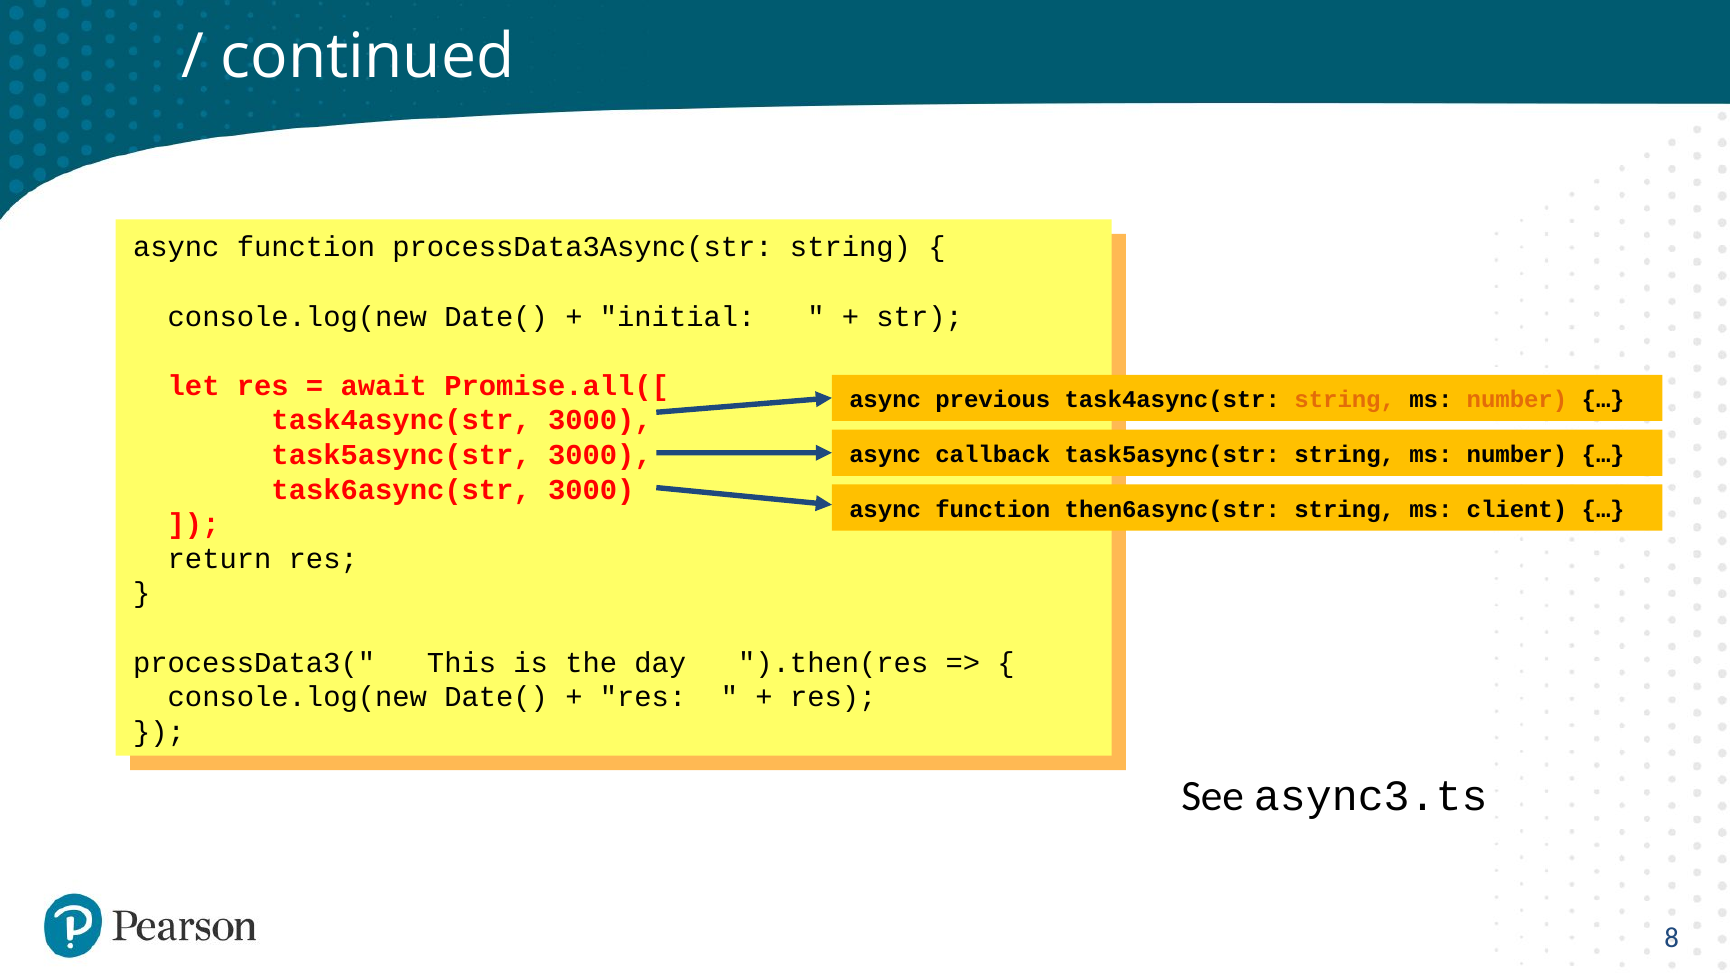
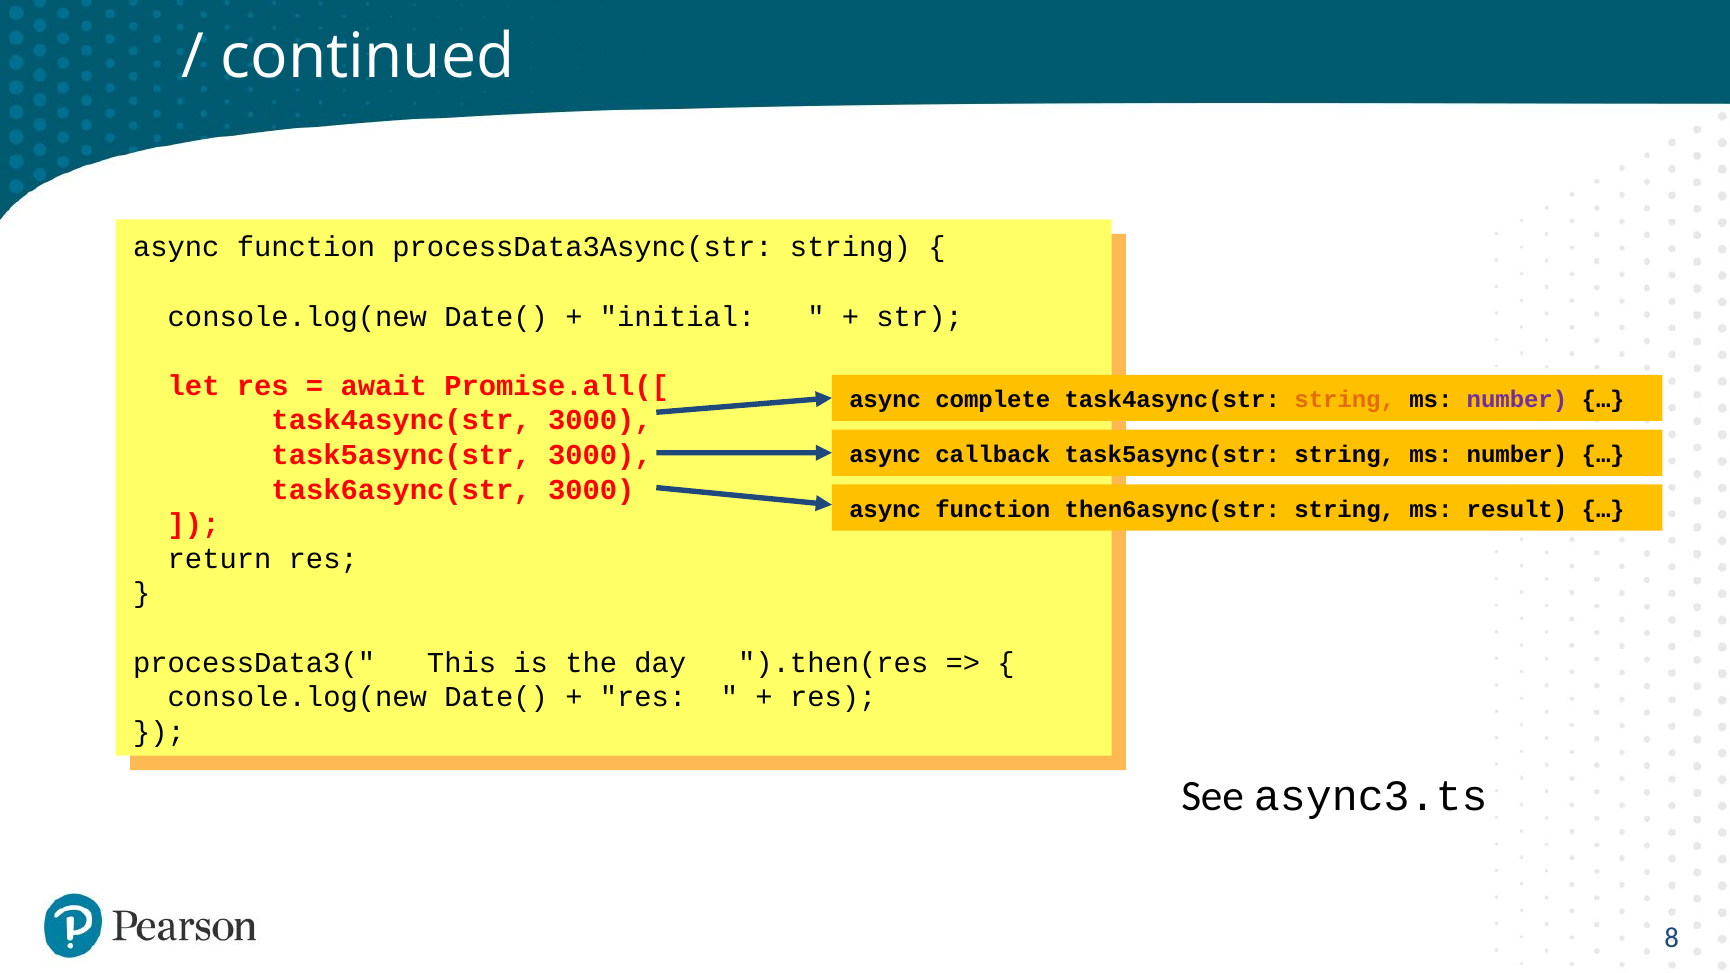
previous: previous -> complete (993, 400)
number colour: orange -> purple (1517, 400)
client: client -> result (1517, 509)
